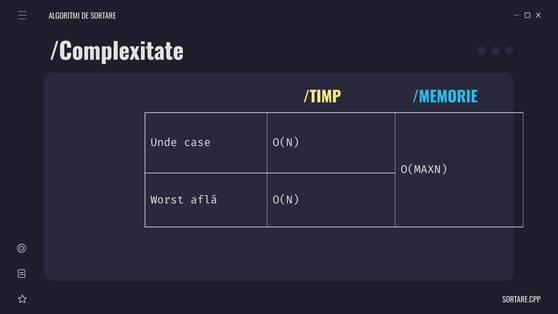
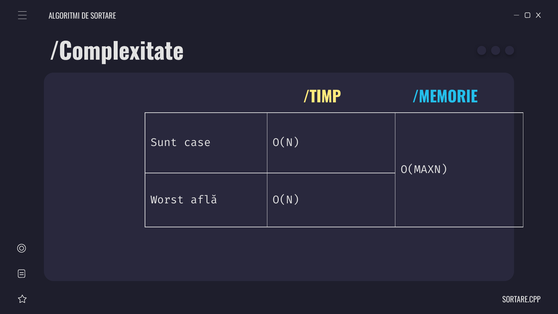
Unde: Unde -> Sunt (164, 143)
